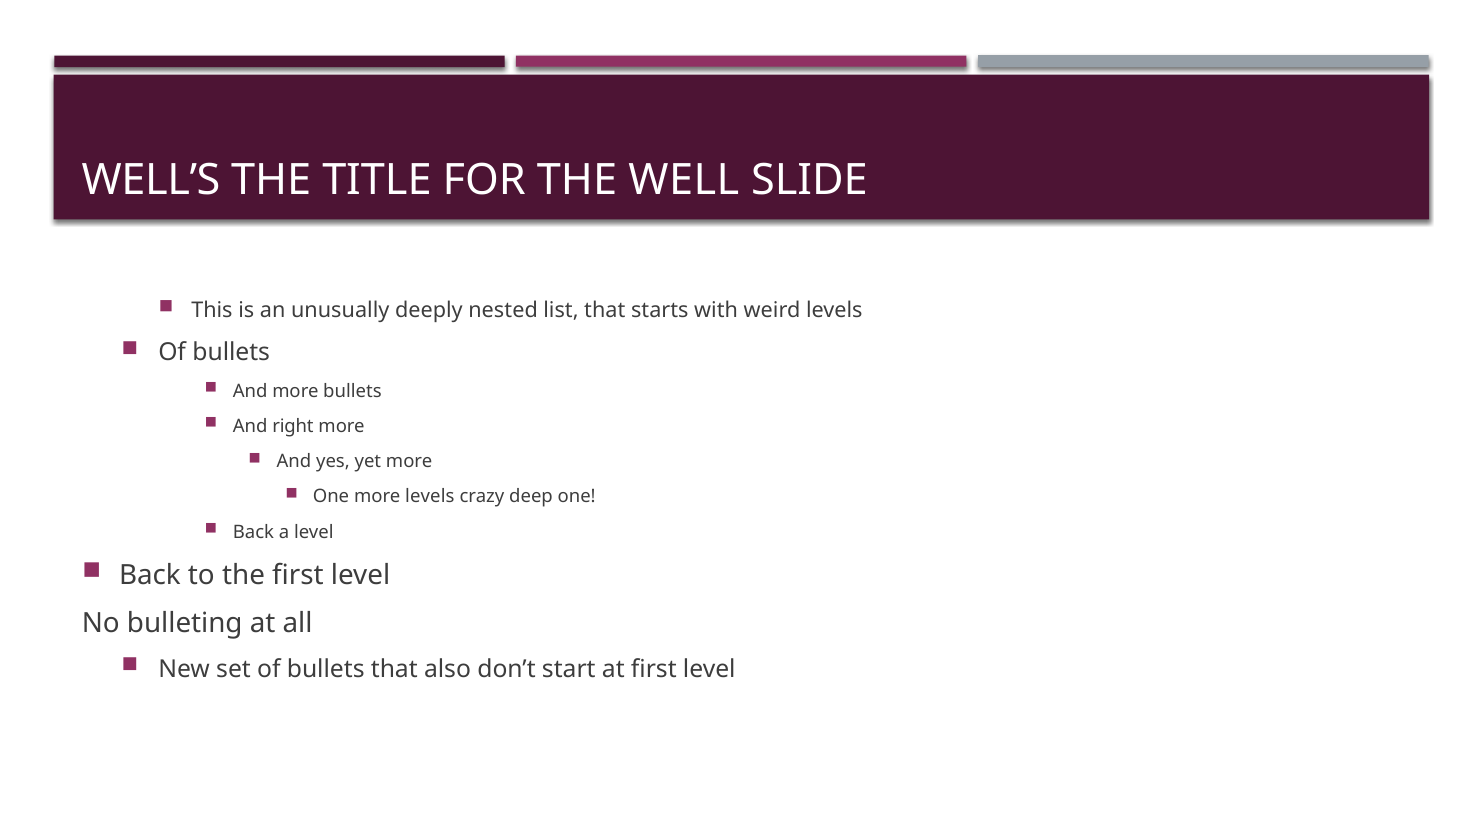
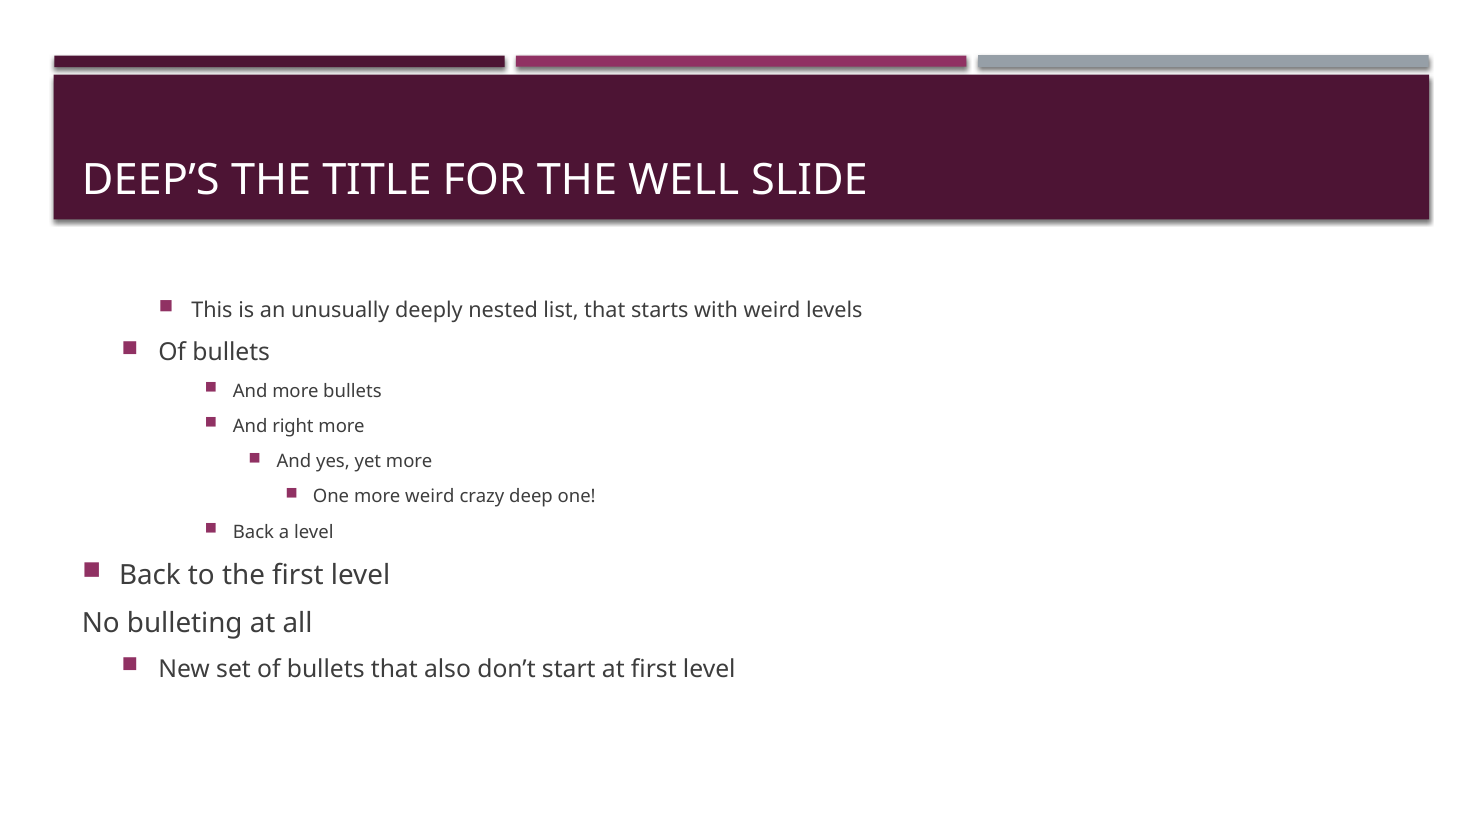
WELL’S: WELL’S -> DEEP’S (151, 180)
more levels: levels -> weird (430, 497)
